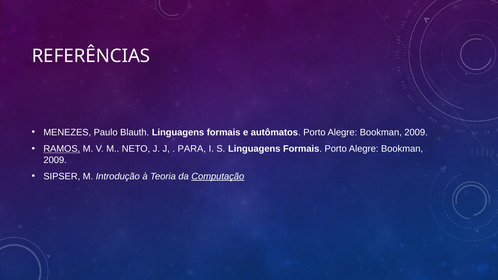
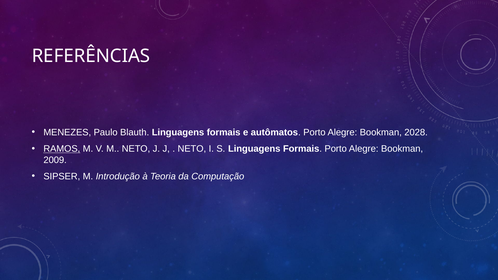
2009: 2009 -> 2028 (416, 132)
PARA: PARA -> NETO (192, 149)
Computação underline: present -> none (218, 176)
